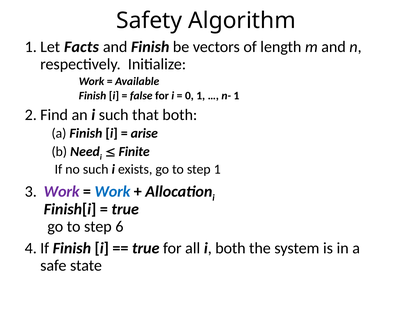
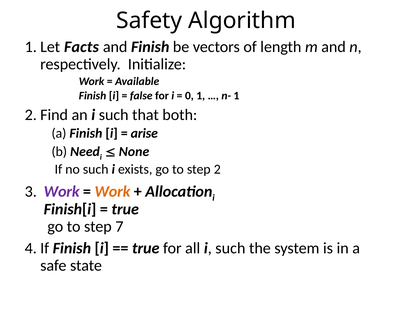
Finite: Finite -> None (134, 152)
step 1: 1 -> 2 (217, 169)
Work colour: blue -> orange (112, 191)
6: 6 -> 7 (119, 227)
all i both: both -> such (230, 248)
